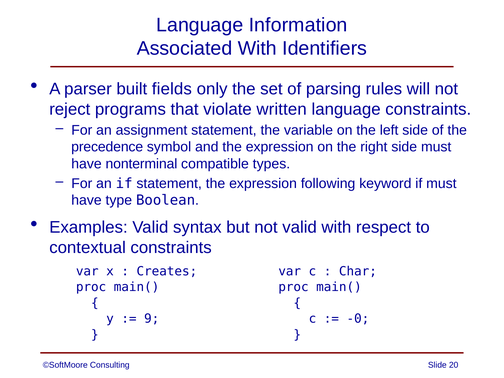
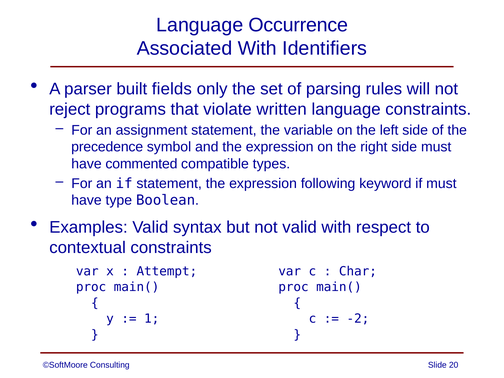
Information: Information -> Occurrence (298, 25)
nonterminal: nonterminal -> commented (141, 164)
Creates: Creates -> Attempt (167, 271)
9: 9 -> 1 (152, 319)
-0: -0 -> -2 (358, 319)
